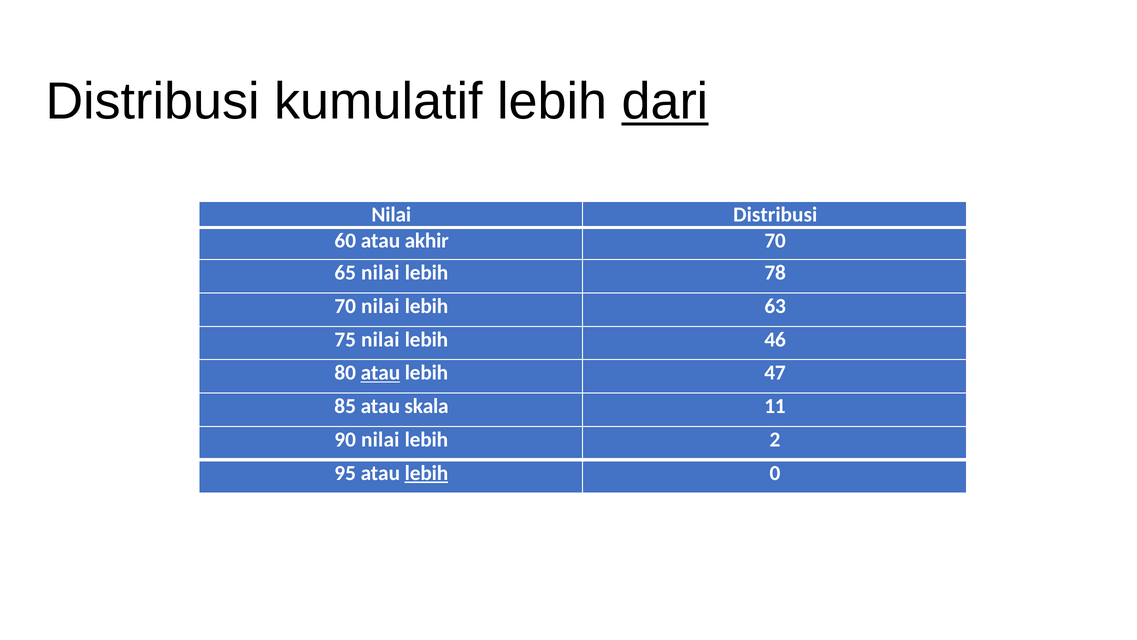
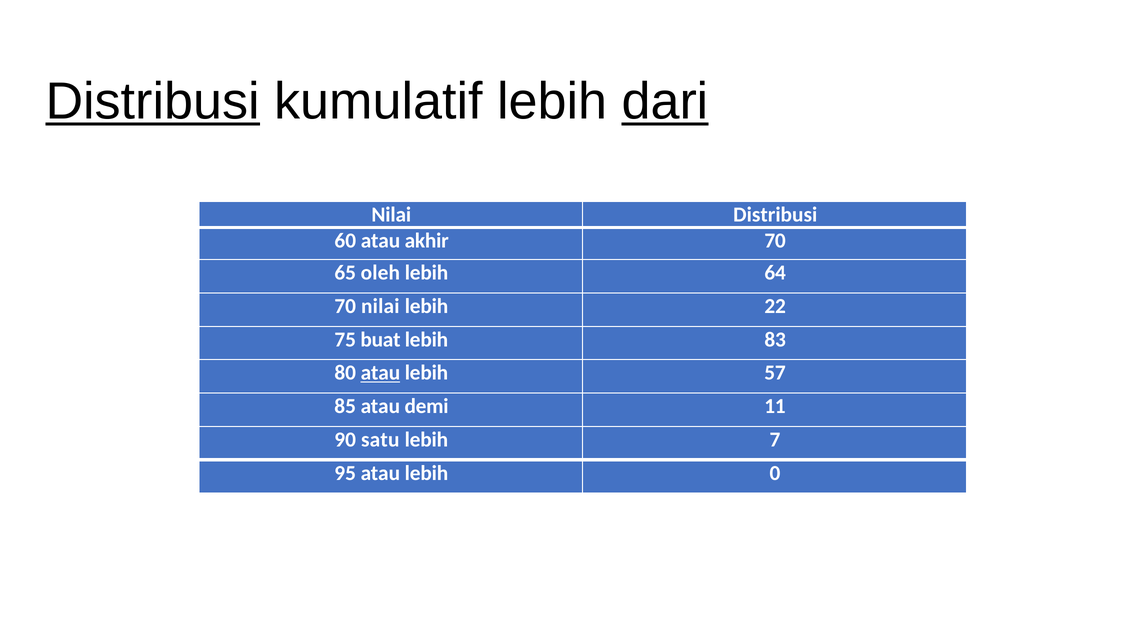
Distribusi underline: none -> present (153, 102)
65 nilai: nilai -> oleh (380, 273)
78: 78 -> 64 (775, 273)
63: 63 -> 22 (775, 306)
75 nilai: nilai -> buat (380, 339)
46: 46 -> 83 (775, 339)
47: 47 -> 57 (775, 373)
skala: skala -> demi (427, 406)
90 nilai: nilai -> satu (380, 439)
2: 2 -> 7 (775, 439)
lebih underline: present -> none (426, 473)
